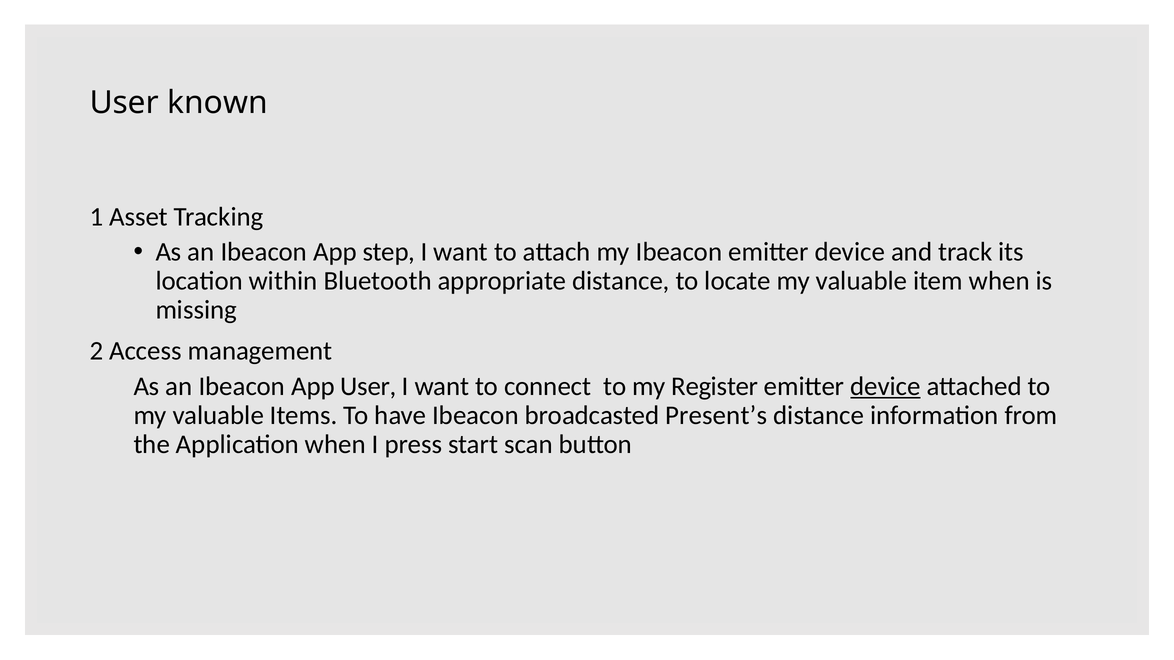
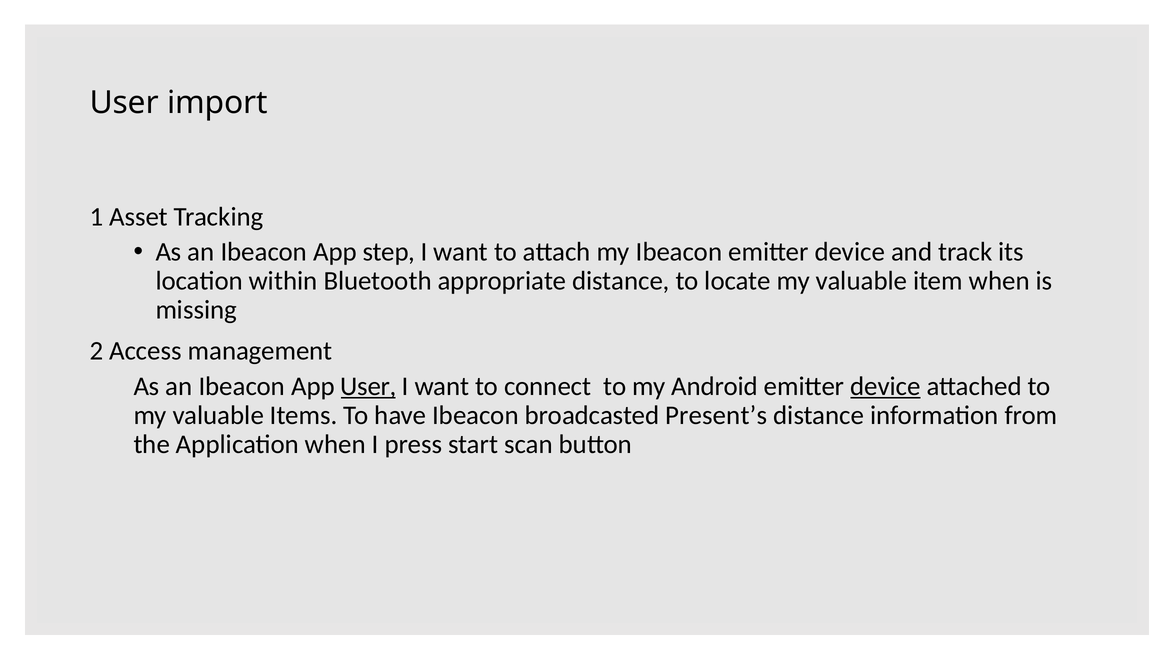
known: known -> import (218, 103)
User underline: none -> present (368, 386)
Register: Register -> Android (715, 386)
